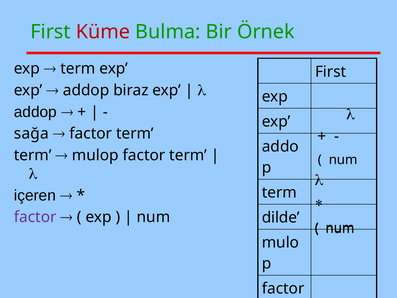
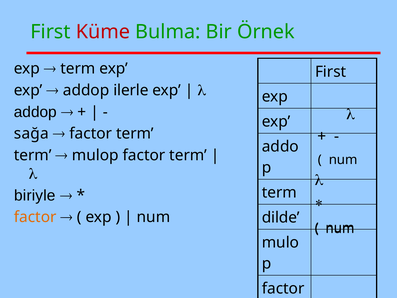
biraz: biraz -> ilerle (131, 90)
içeren: içeren -> biriyle (35, 195)
factor colour: purple -> orange (35, 217)
